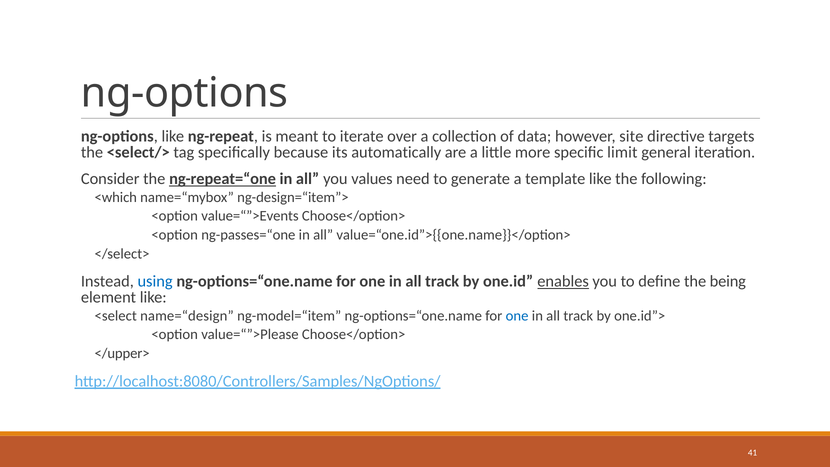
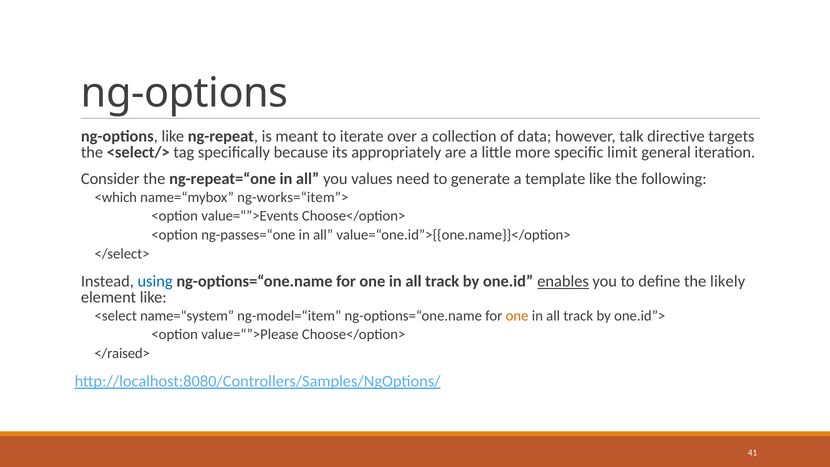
site: site -> talk (631, 136)
automatically: automatically -> appropriately (396, 152)
ng-repeat=“one underline: present -> none (223, 179)
ng-design=“item”>: ng-design=“item”> -> ng-works=“item”> (293, 197)
being: being -> likely (728, 281)
name=“design: name=“design -> name=“system (187, 316)
one colour: blue -> orange (517, 316)
</upper>: </upper> -> </raised> (122, 353)
